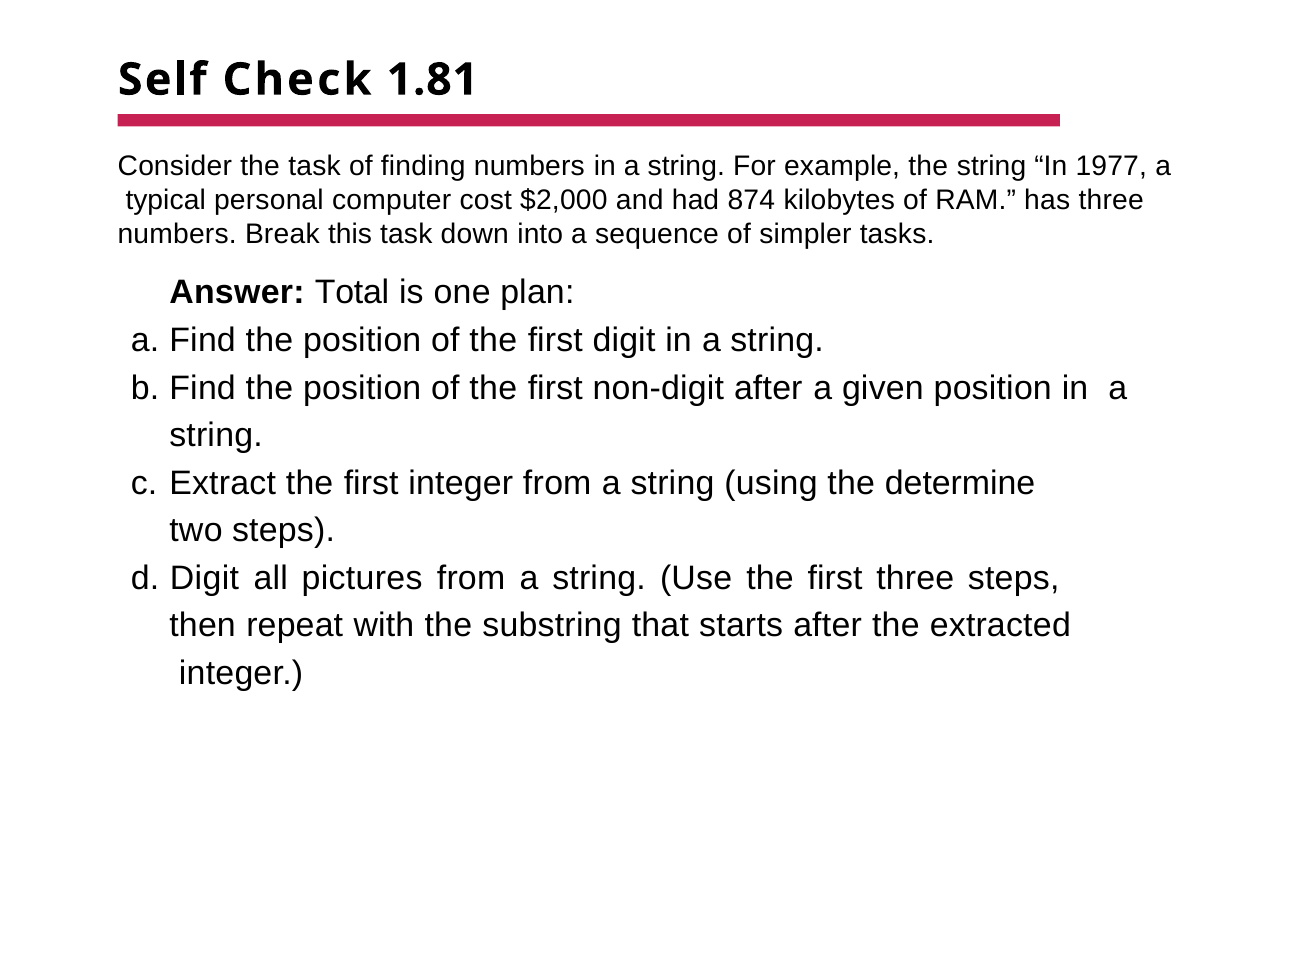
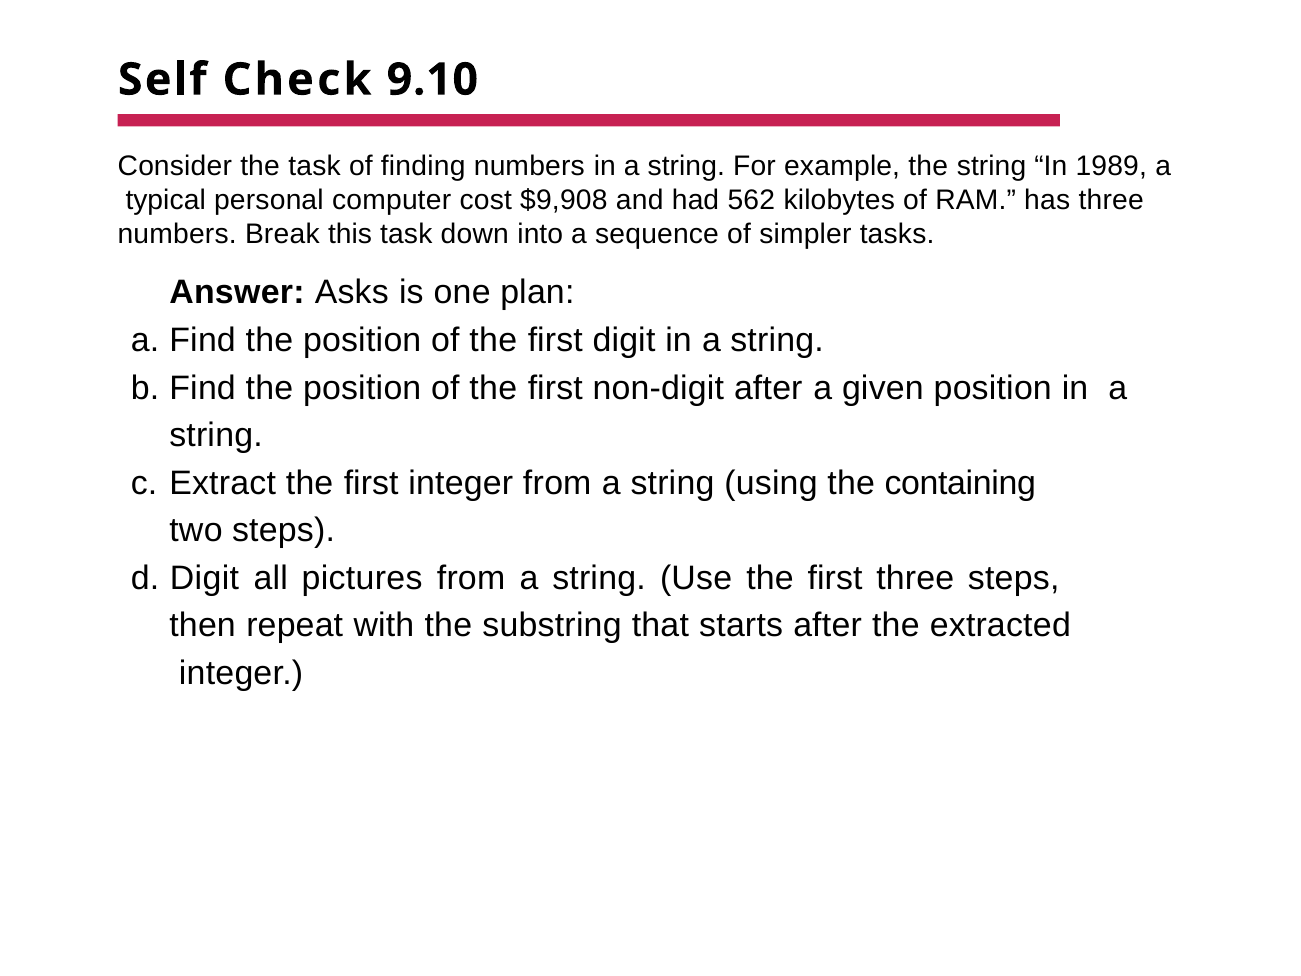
1.81: 1.81 -> 9.10 (432, 80)
1977: 1977 -> 1989 (1111, 167)
$2,000: $2,000 -> $9,908 (564, 200)
874: 874 -> 562 (751, 200)
Total: Total -> Asks (352, 293)
determine: determine -> containing (960, 483)
